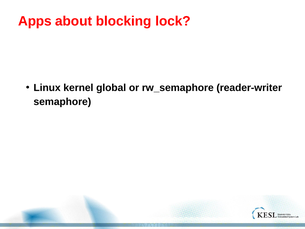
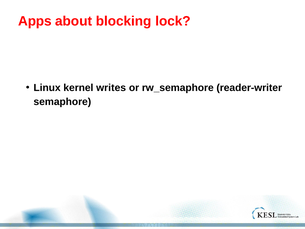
global: global -> writes (111, 88)
